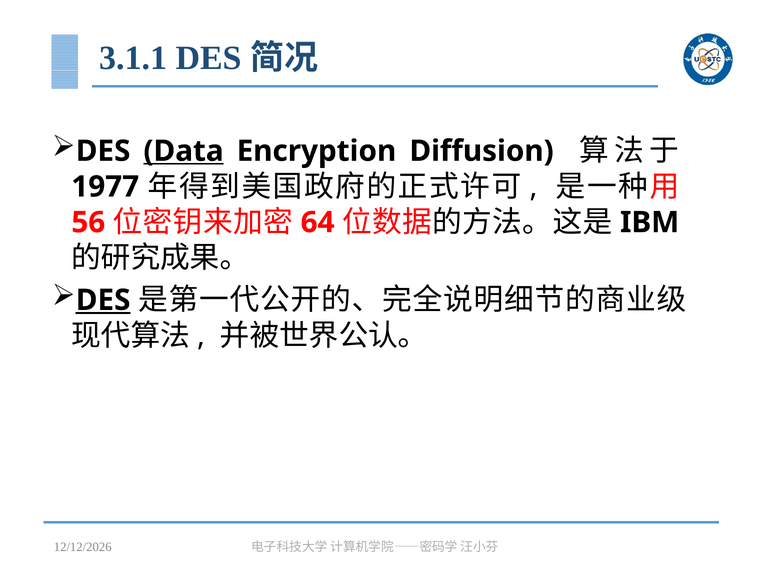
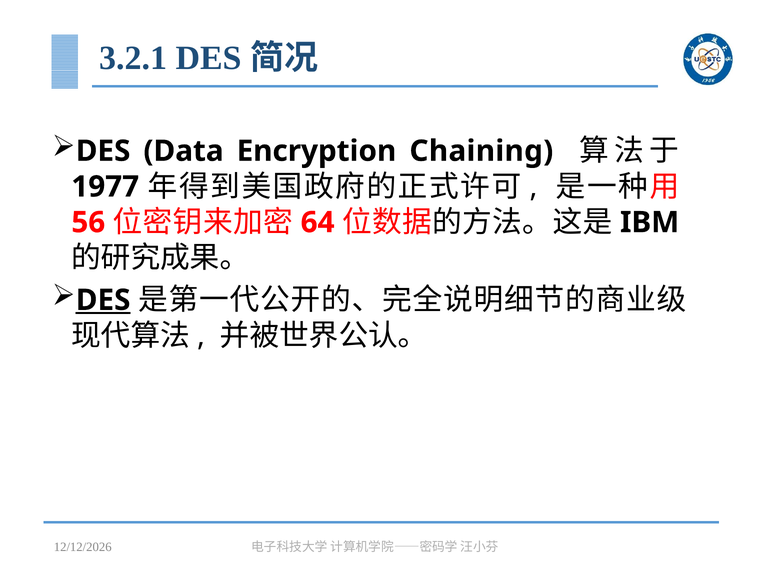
3.1.1: 3.1.1 -> 3.2.1 (133, 58)
Data underline: present -> none (184, 151)
Diffusion: Diffusion -> Chaining (481, 151)
